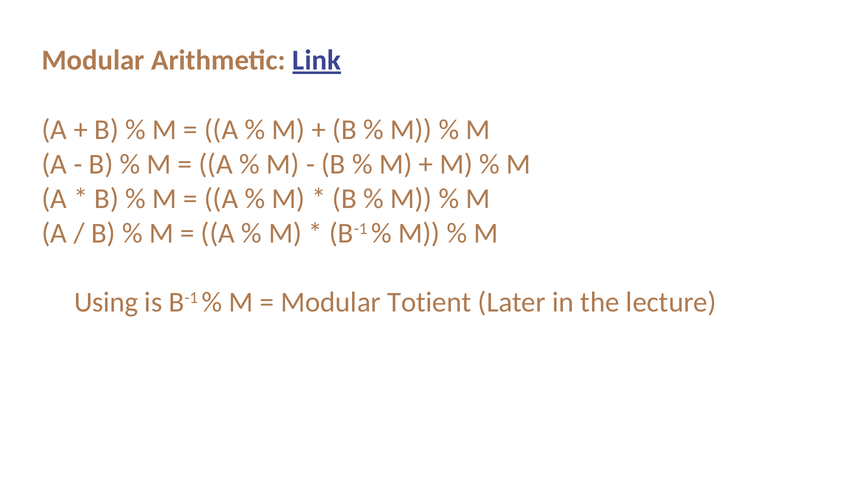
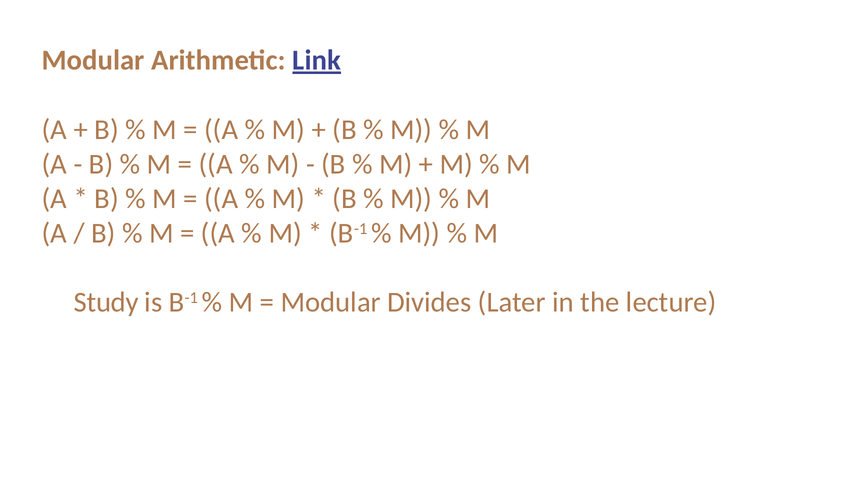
Using: Using -> Study (106, 302)
Totient: Totient -> Divides (429, 302)
